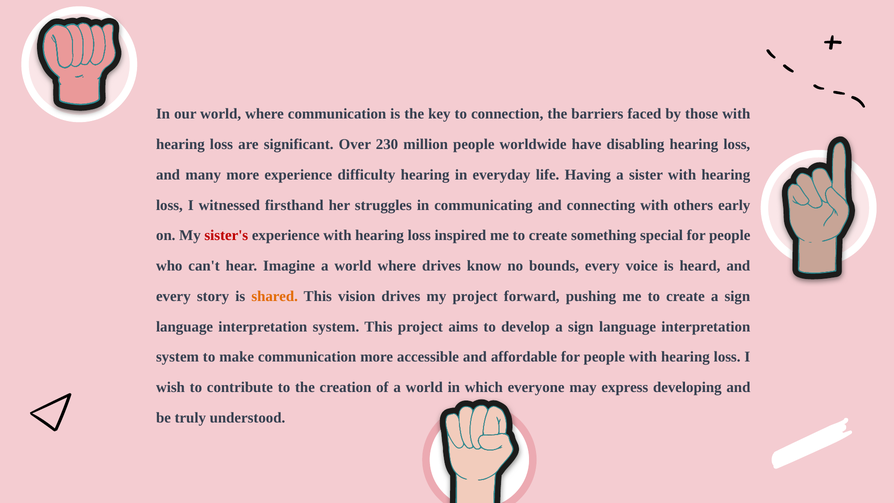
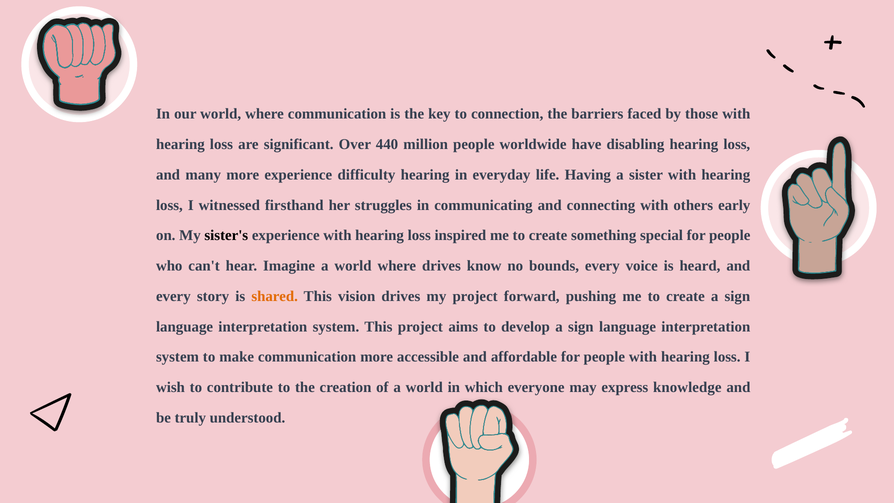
230: 230 -> 440 (387, 144)
sister's colour: red -> black (226, 235)
developing: developing -> knowledge (687, 387)
